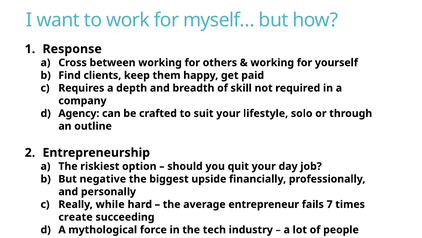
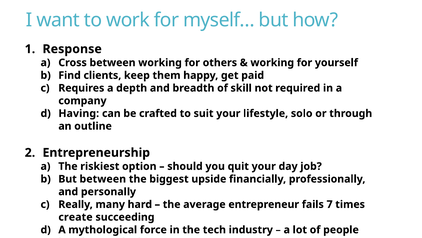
Agency: Agency -> Having (79, 113)
But negative: negative -> between (103, 179)
while: while -> many (110, 204)
